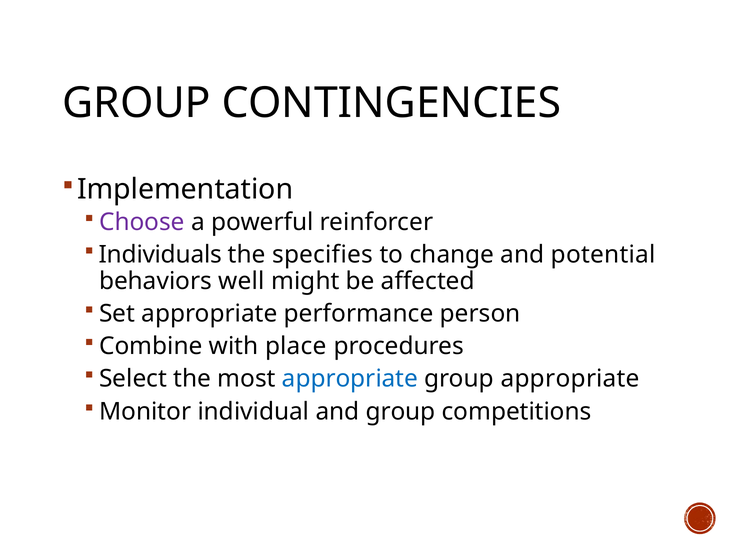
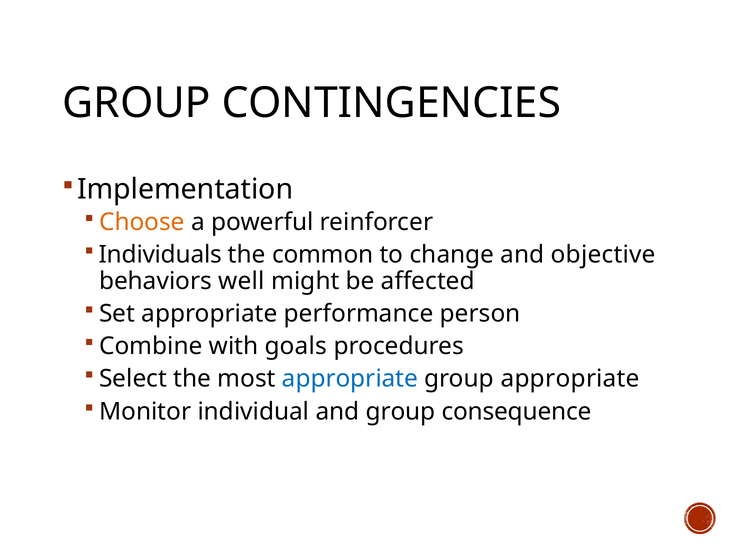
Choose colour: purple -> orange (142, 222)
specifies: specifies -> common (323, 254)
potential: potential -> objective (603, 254)
place: place -> goals (296, 346)
competitions: competitions -> consequence (517, 411)
